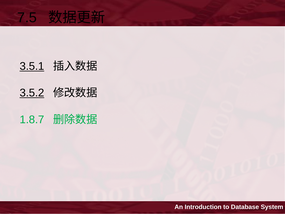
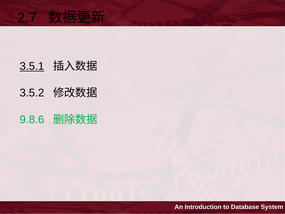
7.5: 7.5 -> 2.7 (27, 18)
3.5.2 underline: present -> none (32, 93)
1.8.7: 1.8.7 -> 9.8.6 (32, 119)
